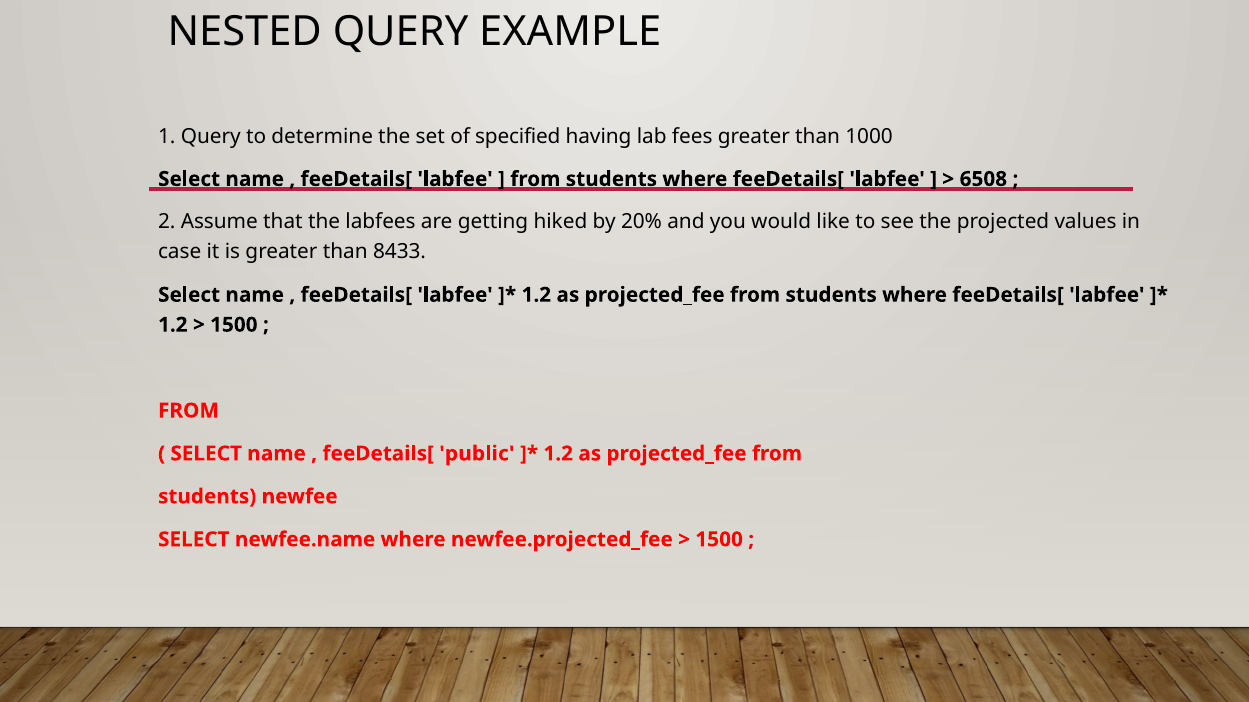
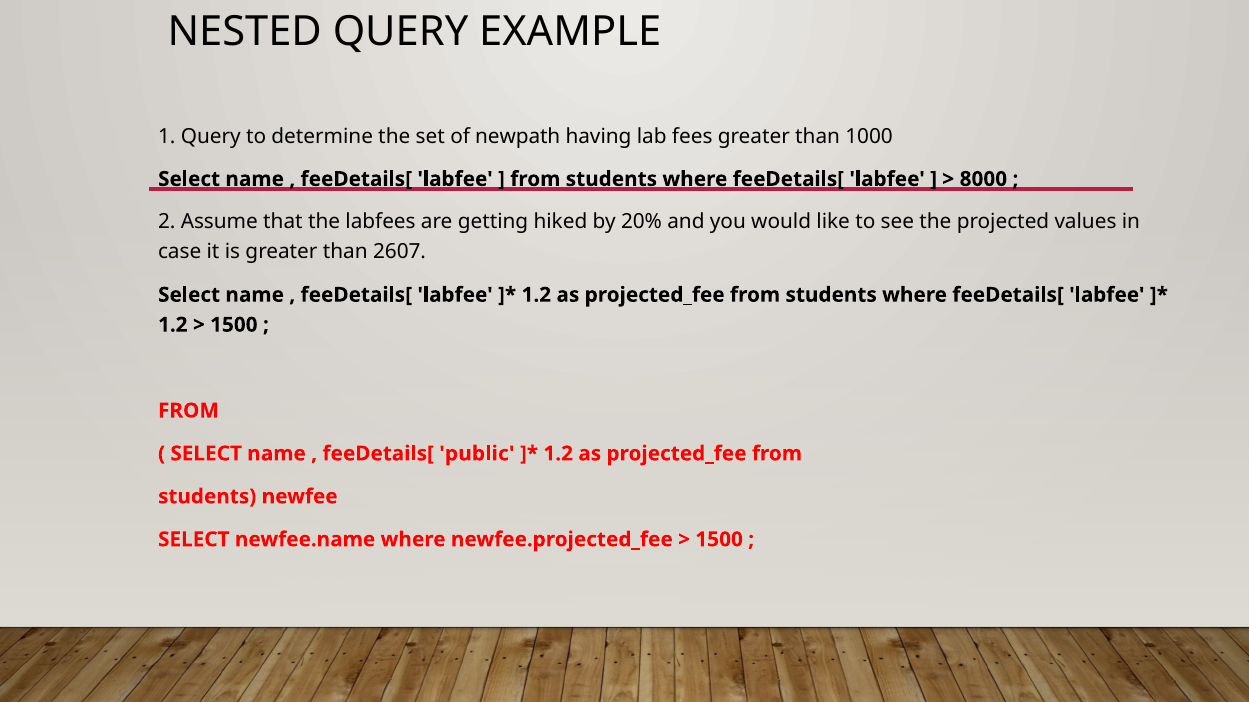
specified: specified -> newpath (518, 136)
6508: 6508 -> 8000 (983, 179)
8433: 8433 -> 2607 (400, 252)
